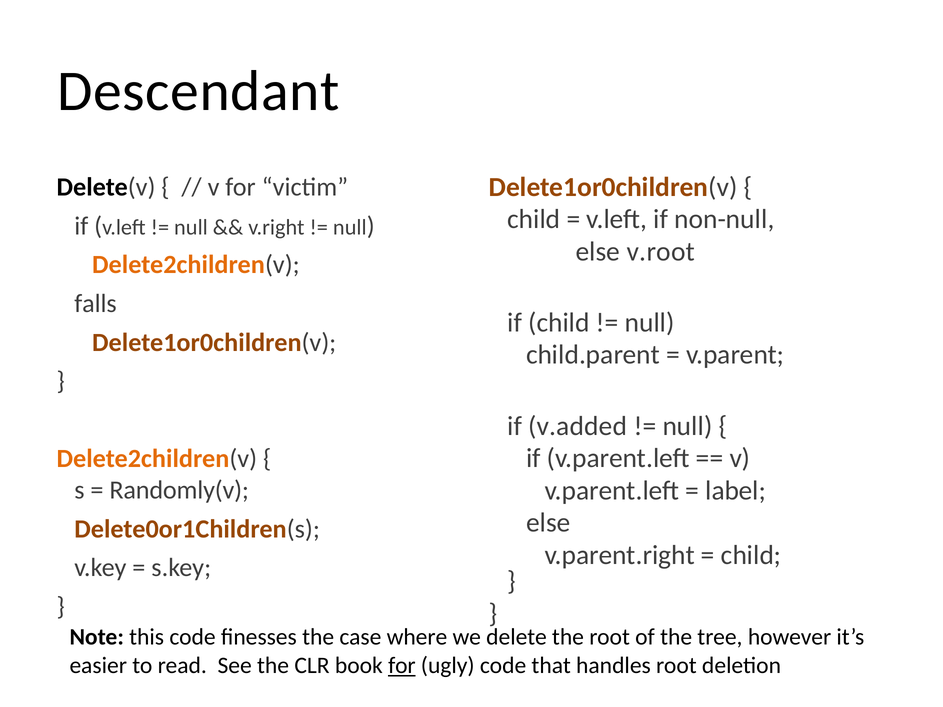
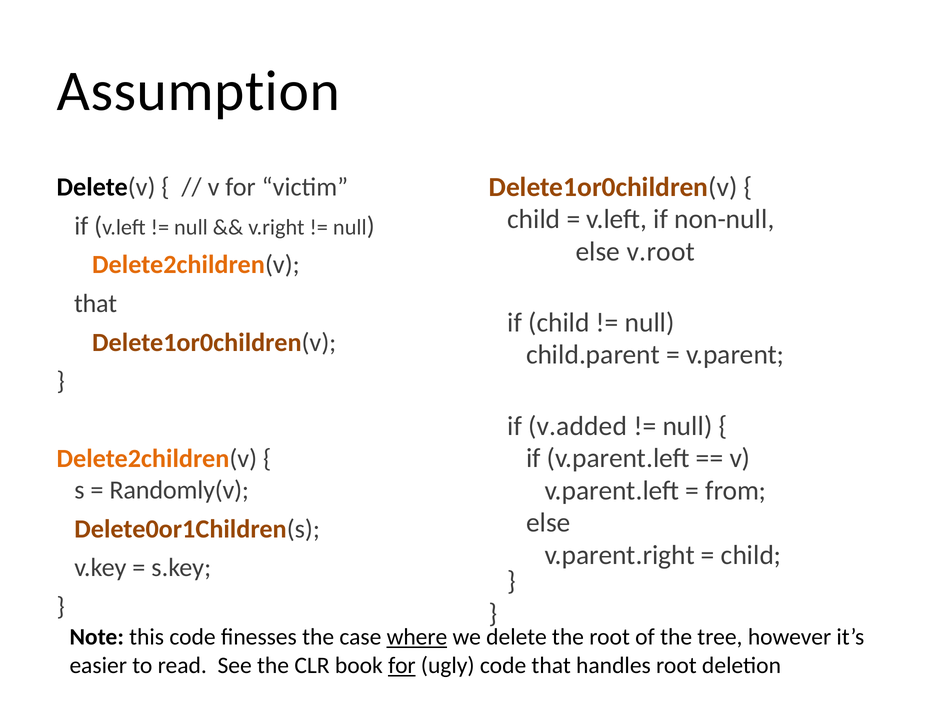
Descendant: Descendant -> Assumption (198, 91)
falls: falls -> that (96, 304)
label: label -> from (736, 491)
where underline: none -> present (417, 637)
